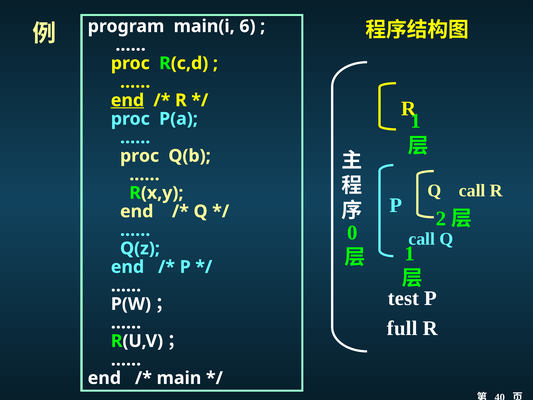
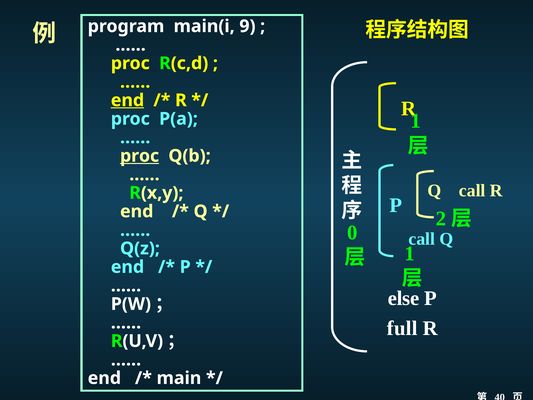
6: 6 -> 9 (247, 26)
proc underline: none -> present (140, 156)
test: test -> else (404, 298)
